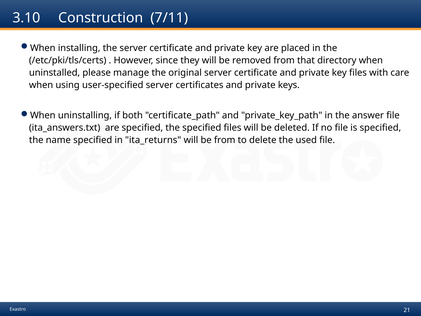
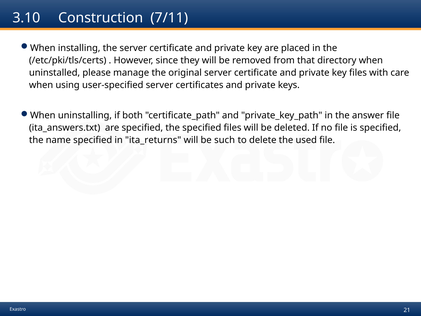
be from: from -> such (225, 140)
